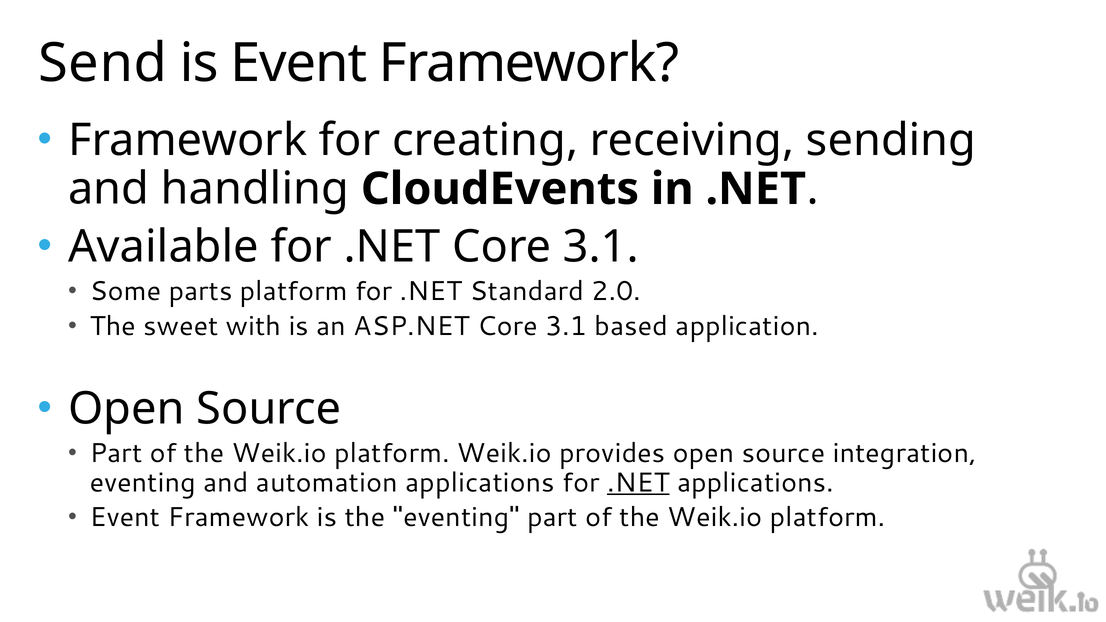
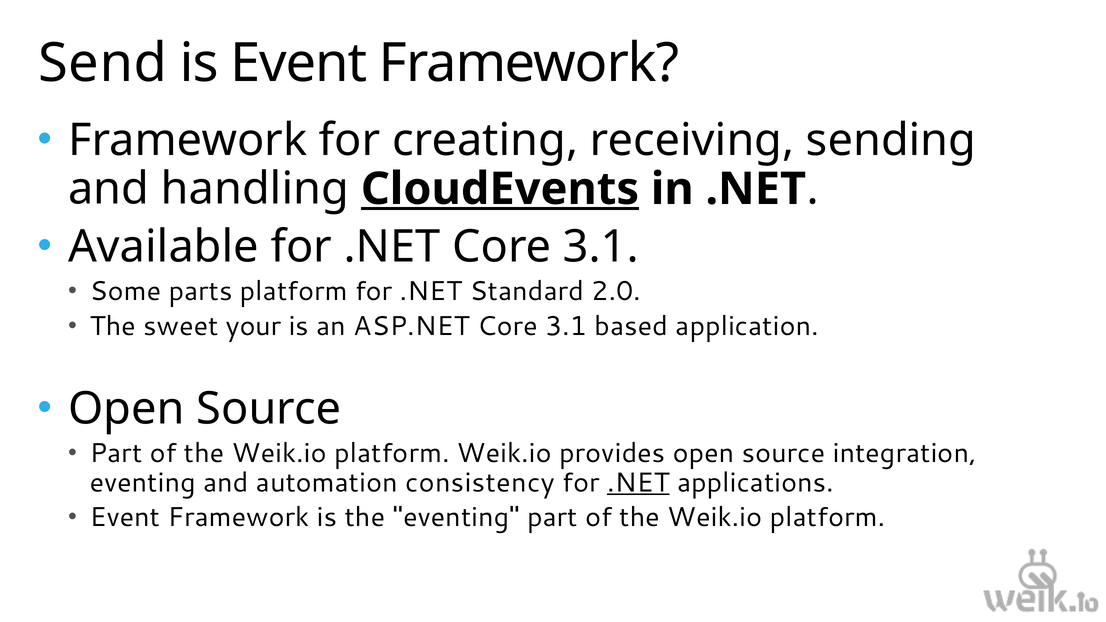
CloudEvents underline: none -> present (500, 189)
with: with -> your (254, 326)
automation applications: applications -> consistency (480, 483)
